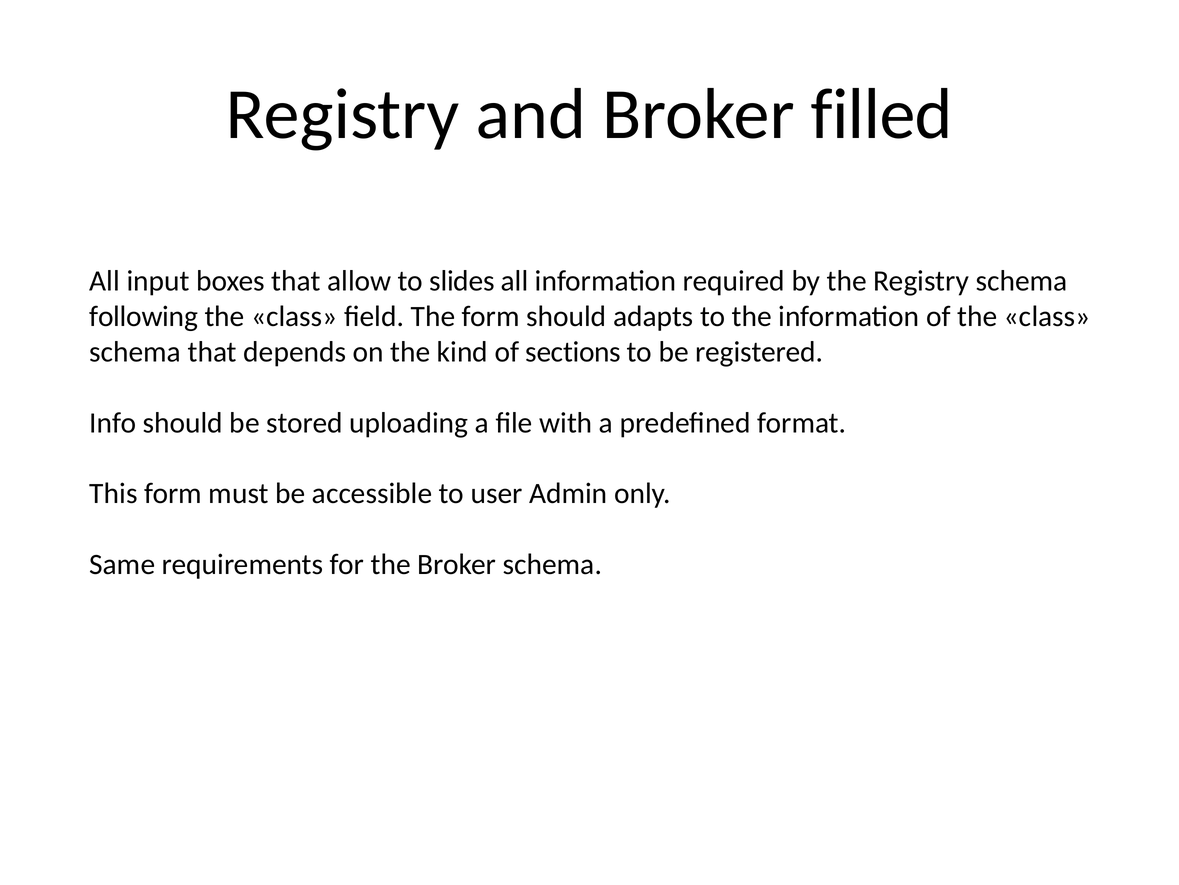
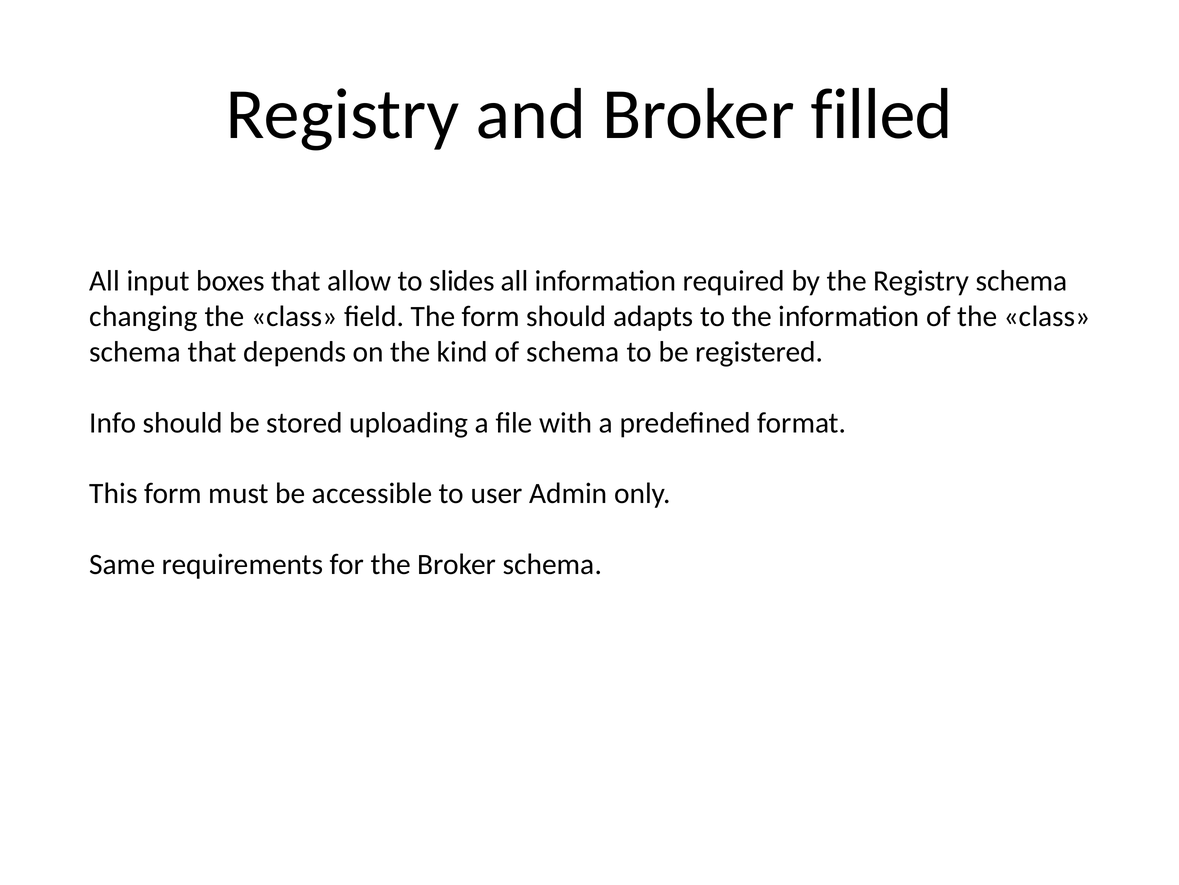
following: following -> changing (144, 316)
of sections: sections -> schema (573, 352)
